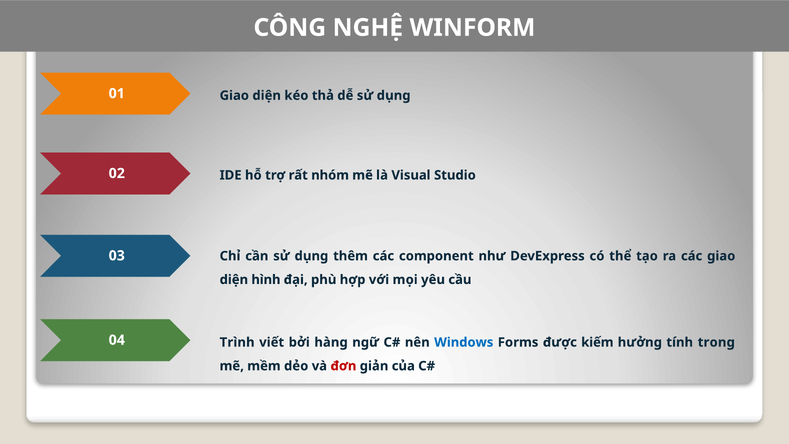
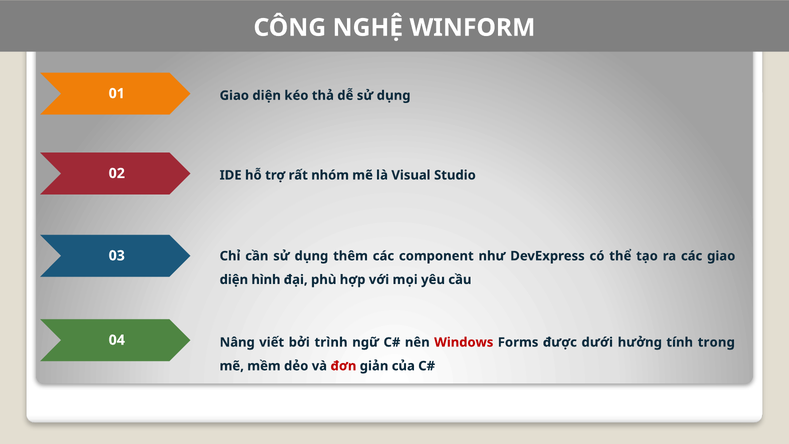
Trình: Trình -> Nâng (237, 342)
hàng: hàng -> trình (331, 342)
Windows colour: blue -> red (464, 342)
kiếm: kiếm -> dưới (597, 342)
